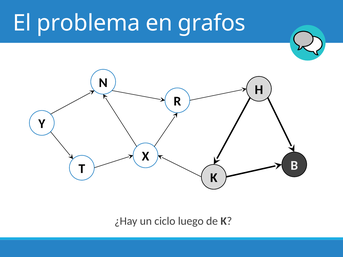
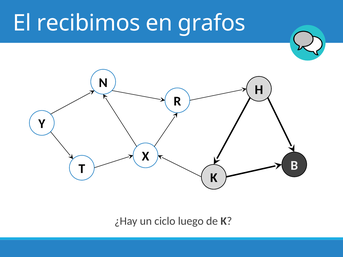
problema: problema -> recibimos (89, 23)
